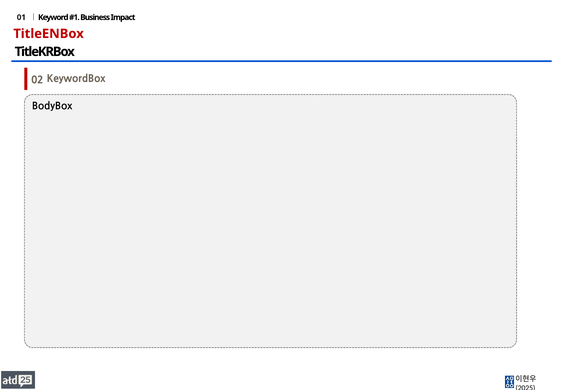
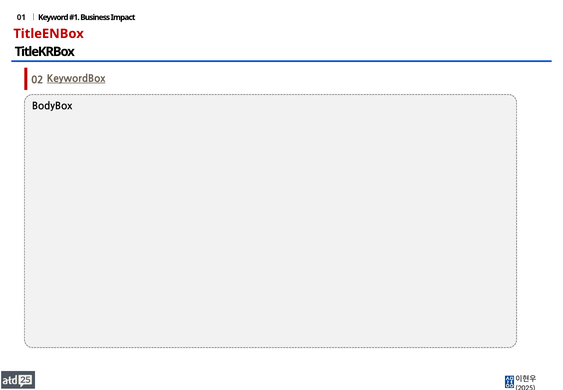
KeywordBox underline: none -> present (76, 79)
